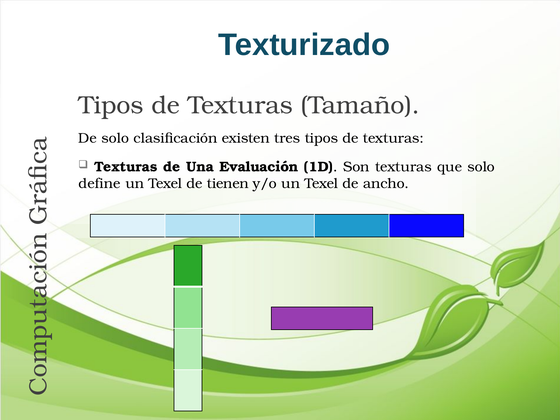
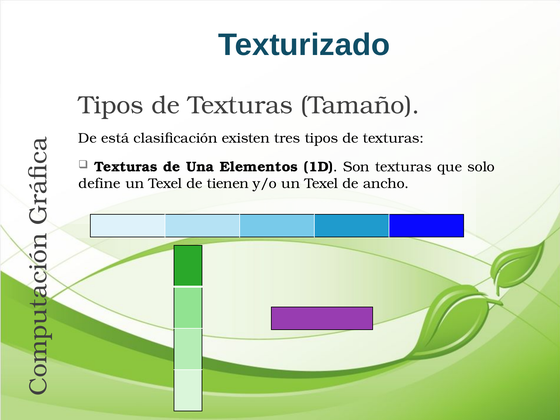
De solo: solo -> está (115, 138)
Evaluación: Evaluación -> Elementos (259, 167)
